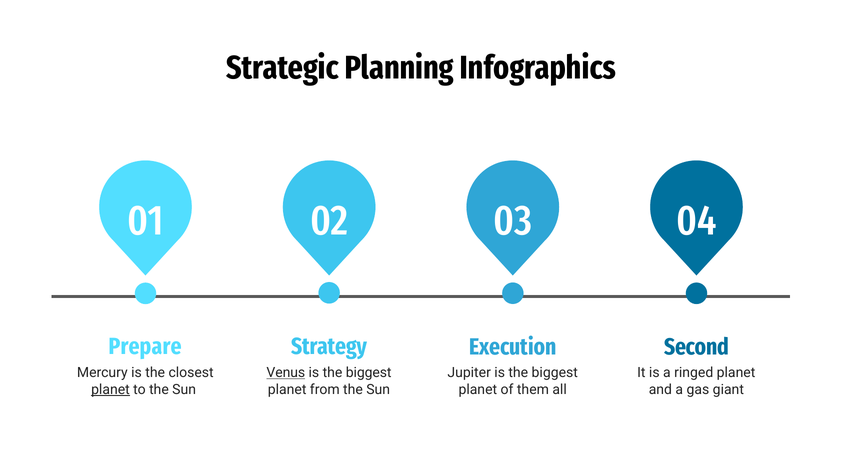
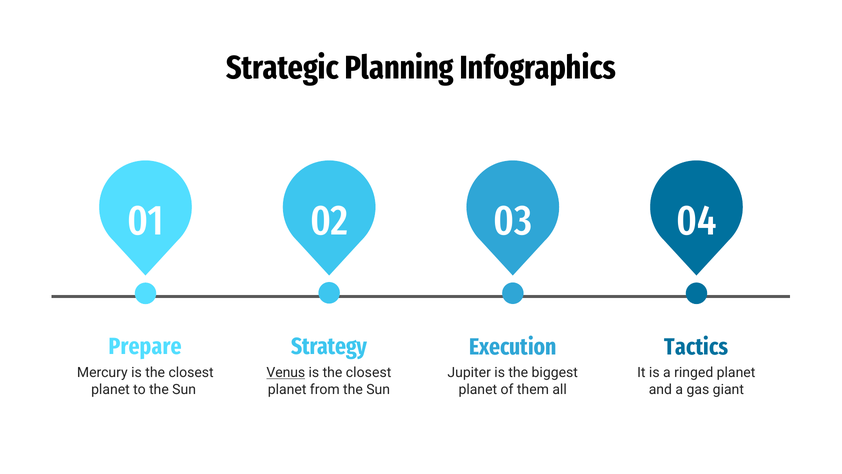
Second: Second -> Tactics (696, 347)
biggest: biggest -> closest (369, 372)
planet underline: present -> none (110, 389)
